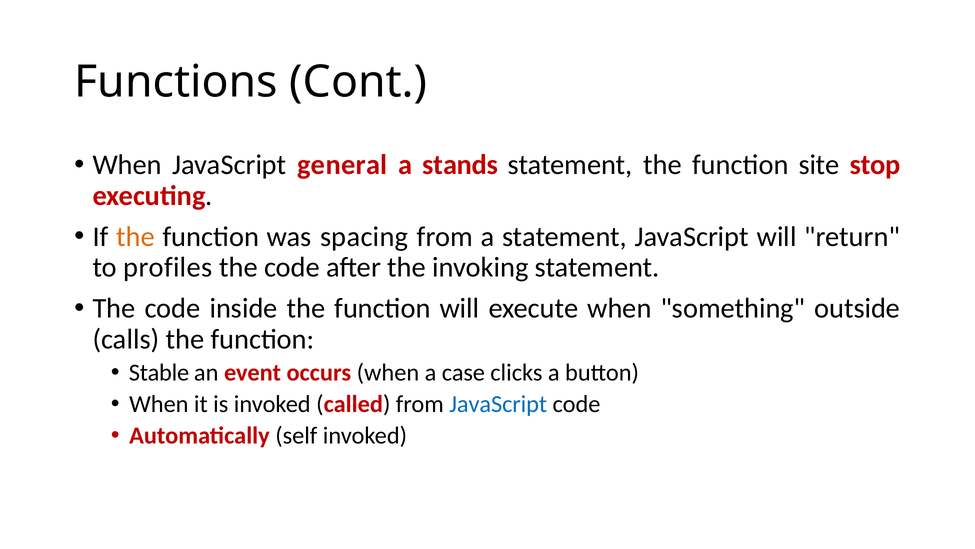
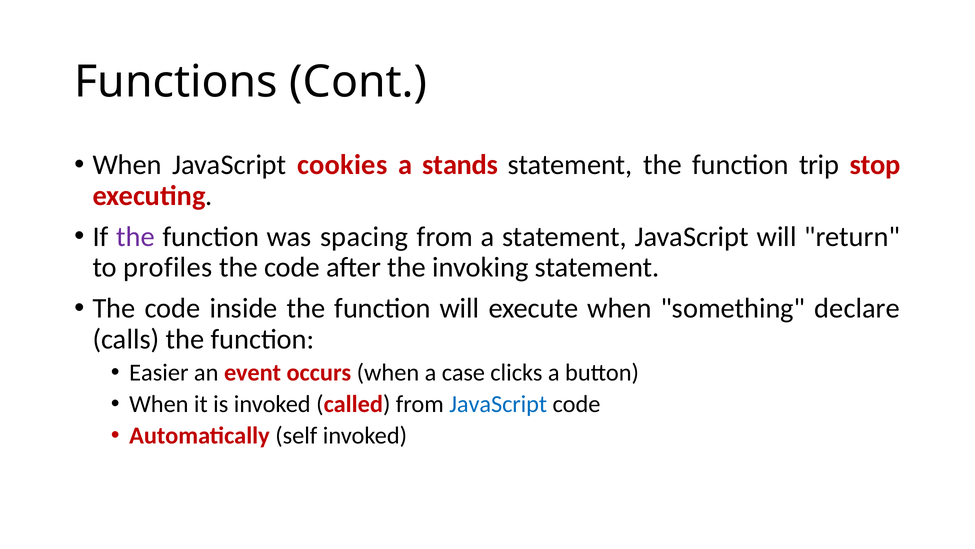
general: general -> cookies (342, 165)
site: site -> trip (819, 165)
the colour: orange -> purple (136, 236)
outside: outside -> declare (857, 308)
Stable: Stable -> Easier (159, 372)
